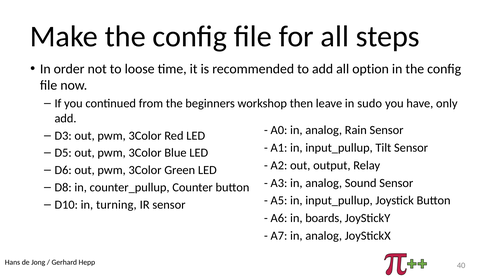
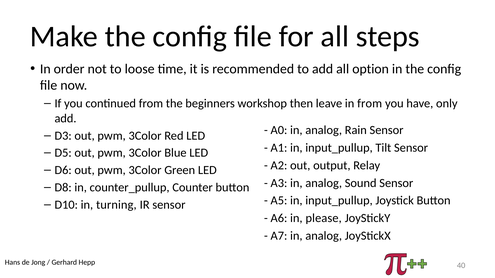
in sudo: sudo -> from (370, 104)
boards: boards -> please (324, 218)
